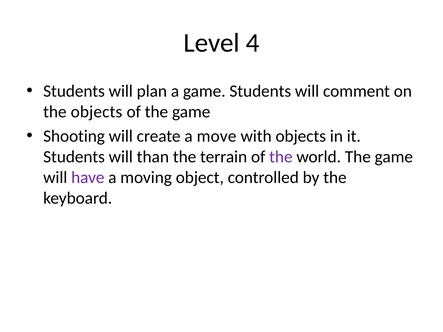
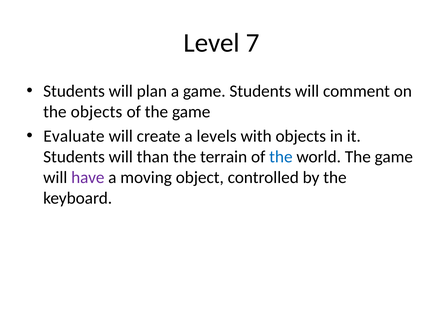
4: 4 -> 7 (253, 43)
Shooting: Shooting -> Evaluate (74, 136)
move: move -> levels (217, 136)
the colour: purple -> blue (281, 157)
